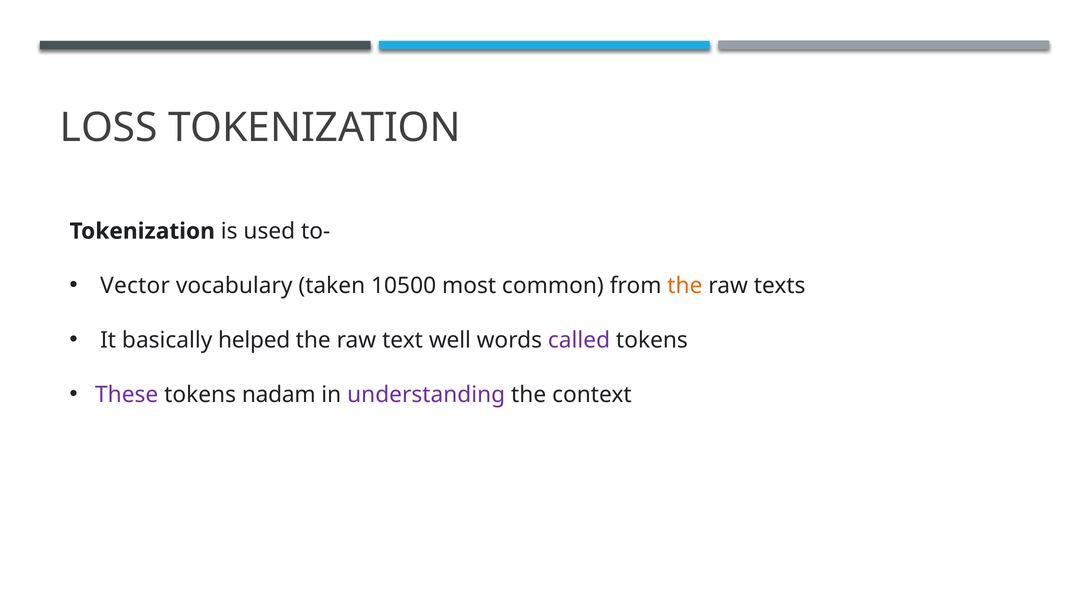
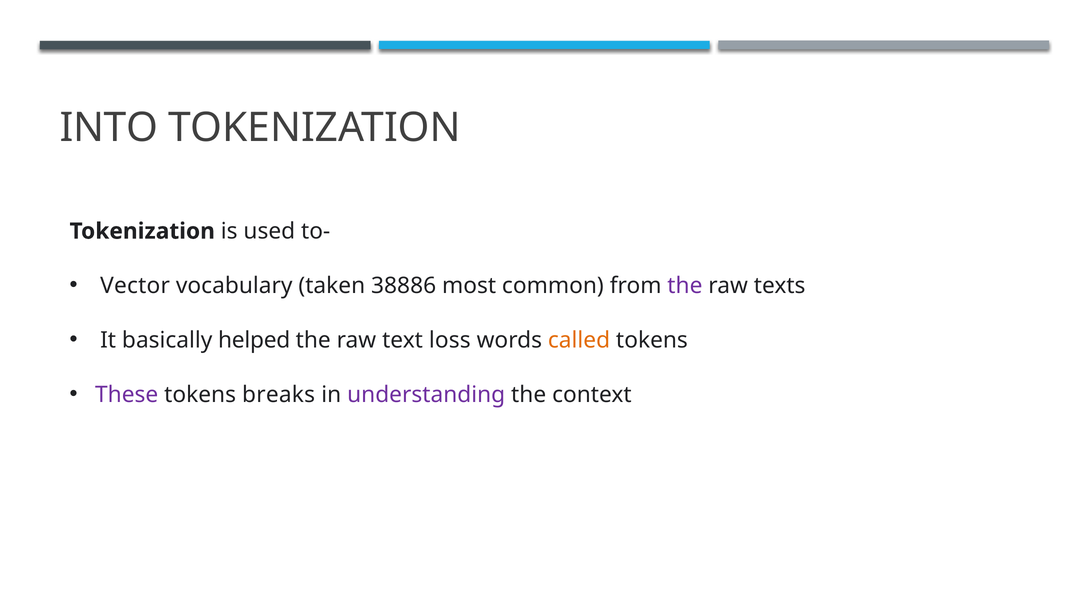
LOSS: LOSS -> INTO (109, 128)
10500: 10500 -> 38886 (404, 286)
the colour: orange -> purple (685, 286)
well: well -> loss (450, 340)
called colour: purple -> orange (579, 340)
nadam: nadam -> breaks (279, 394)
